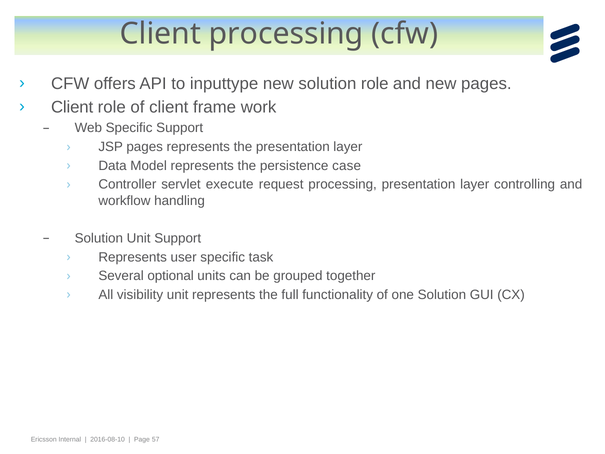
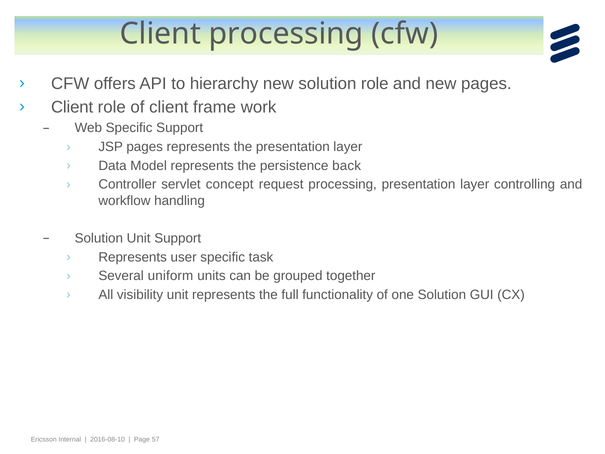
inputtype: inputtype -> hierarchy (224, 84)
case: case -> back (347, 166)
execute: execute -> concept (230, 184)
optional: optional -> uniform (170, 276)
